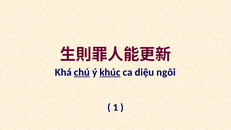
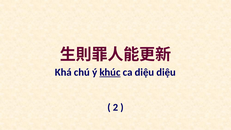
chú underline: present -> none (82, 72)
diệu ngôi: ngôi -> diệu (166, 72)
1: 1 -> 2 (115, 107)
